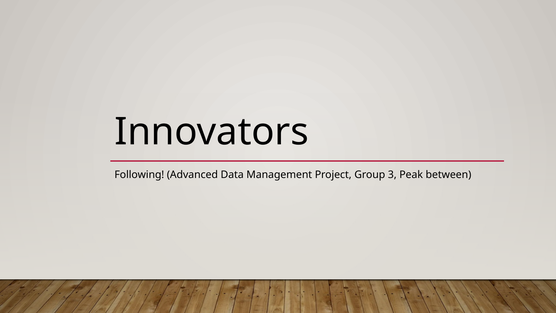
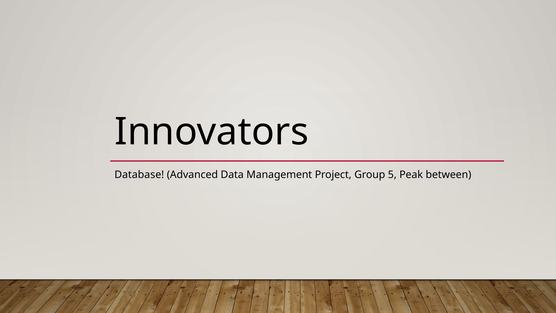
Following: Following -> Database (139, 175)
3: 3 -> 5 (392, 175)
